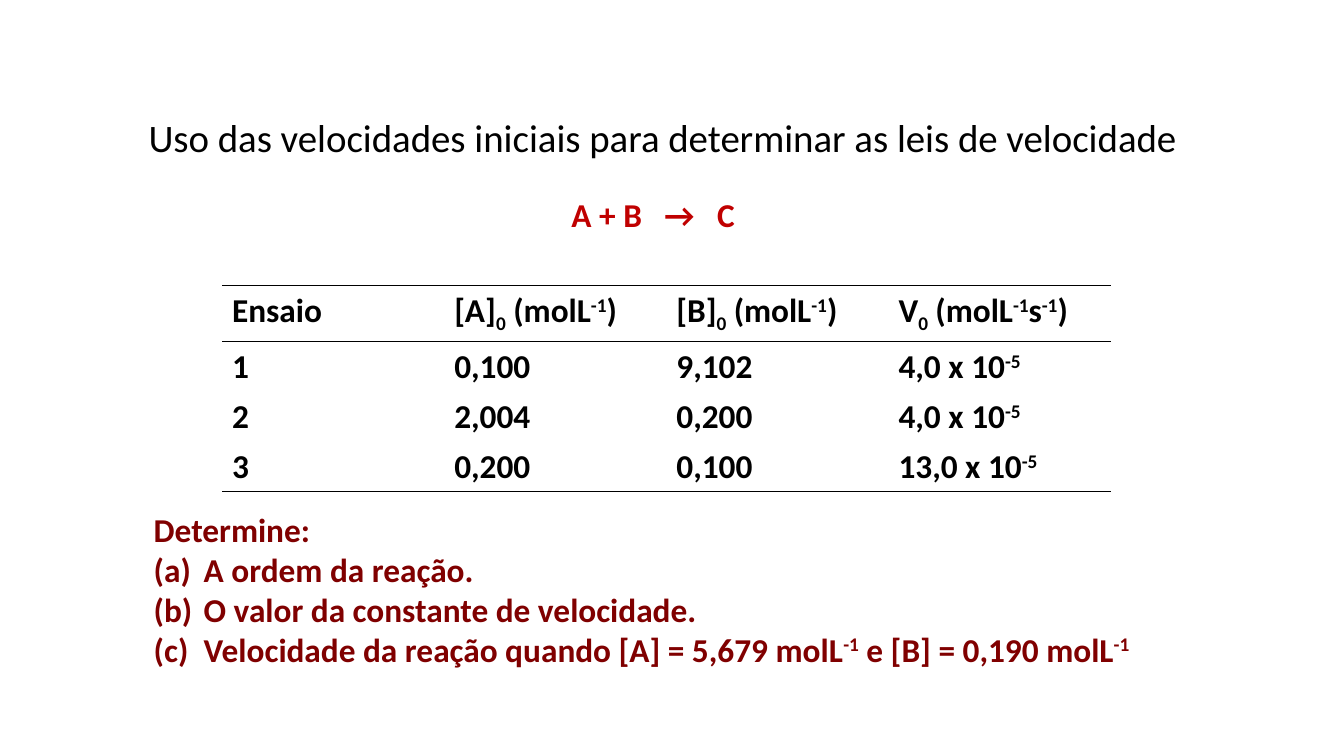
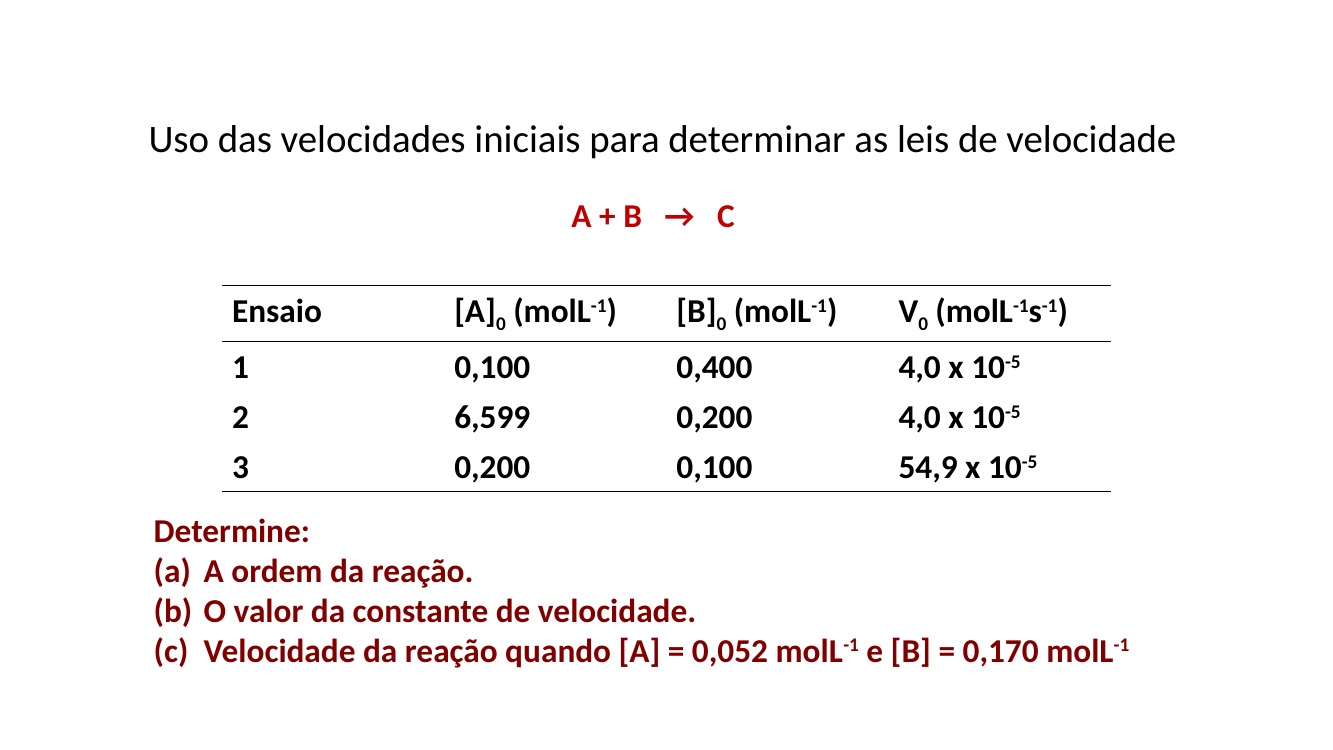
9,102: 9,102 -> 0,400 (714, 367)
2,004: 2,004 -> 6,599 (492, 417)
13,0: 13,0 -> 54,9 (928, 467)
5,679: 5,679 -> 0,052 (730, 651)
0,190: 0,190 -> 0,170 (1001, 651)
